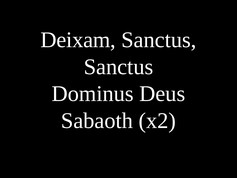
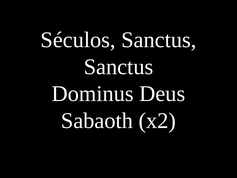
Deixam: Deixam -> Séculos (78, 40)
